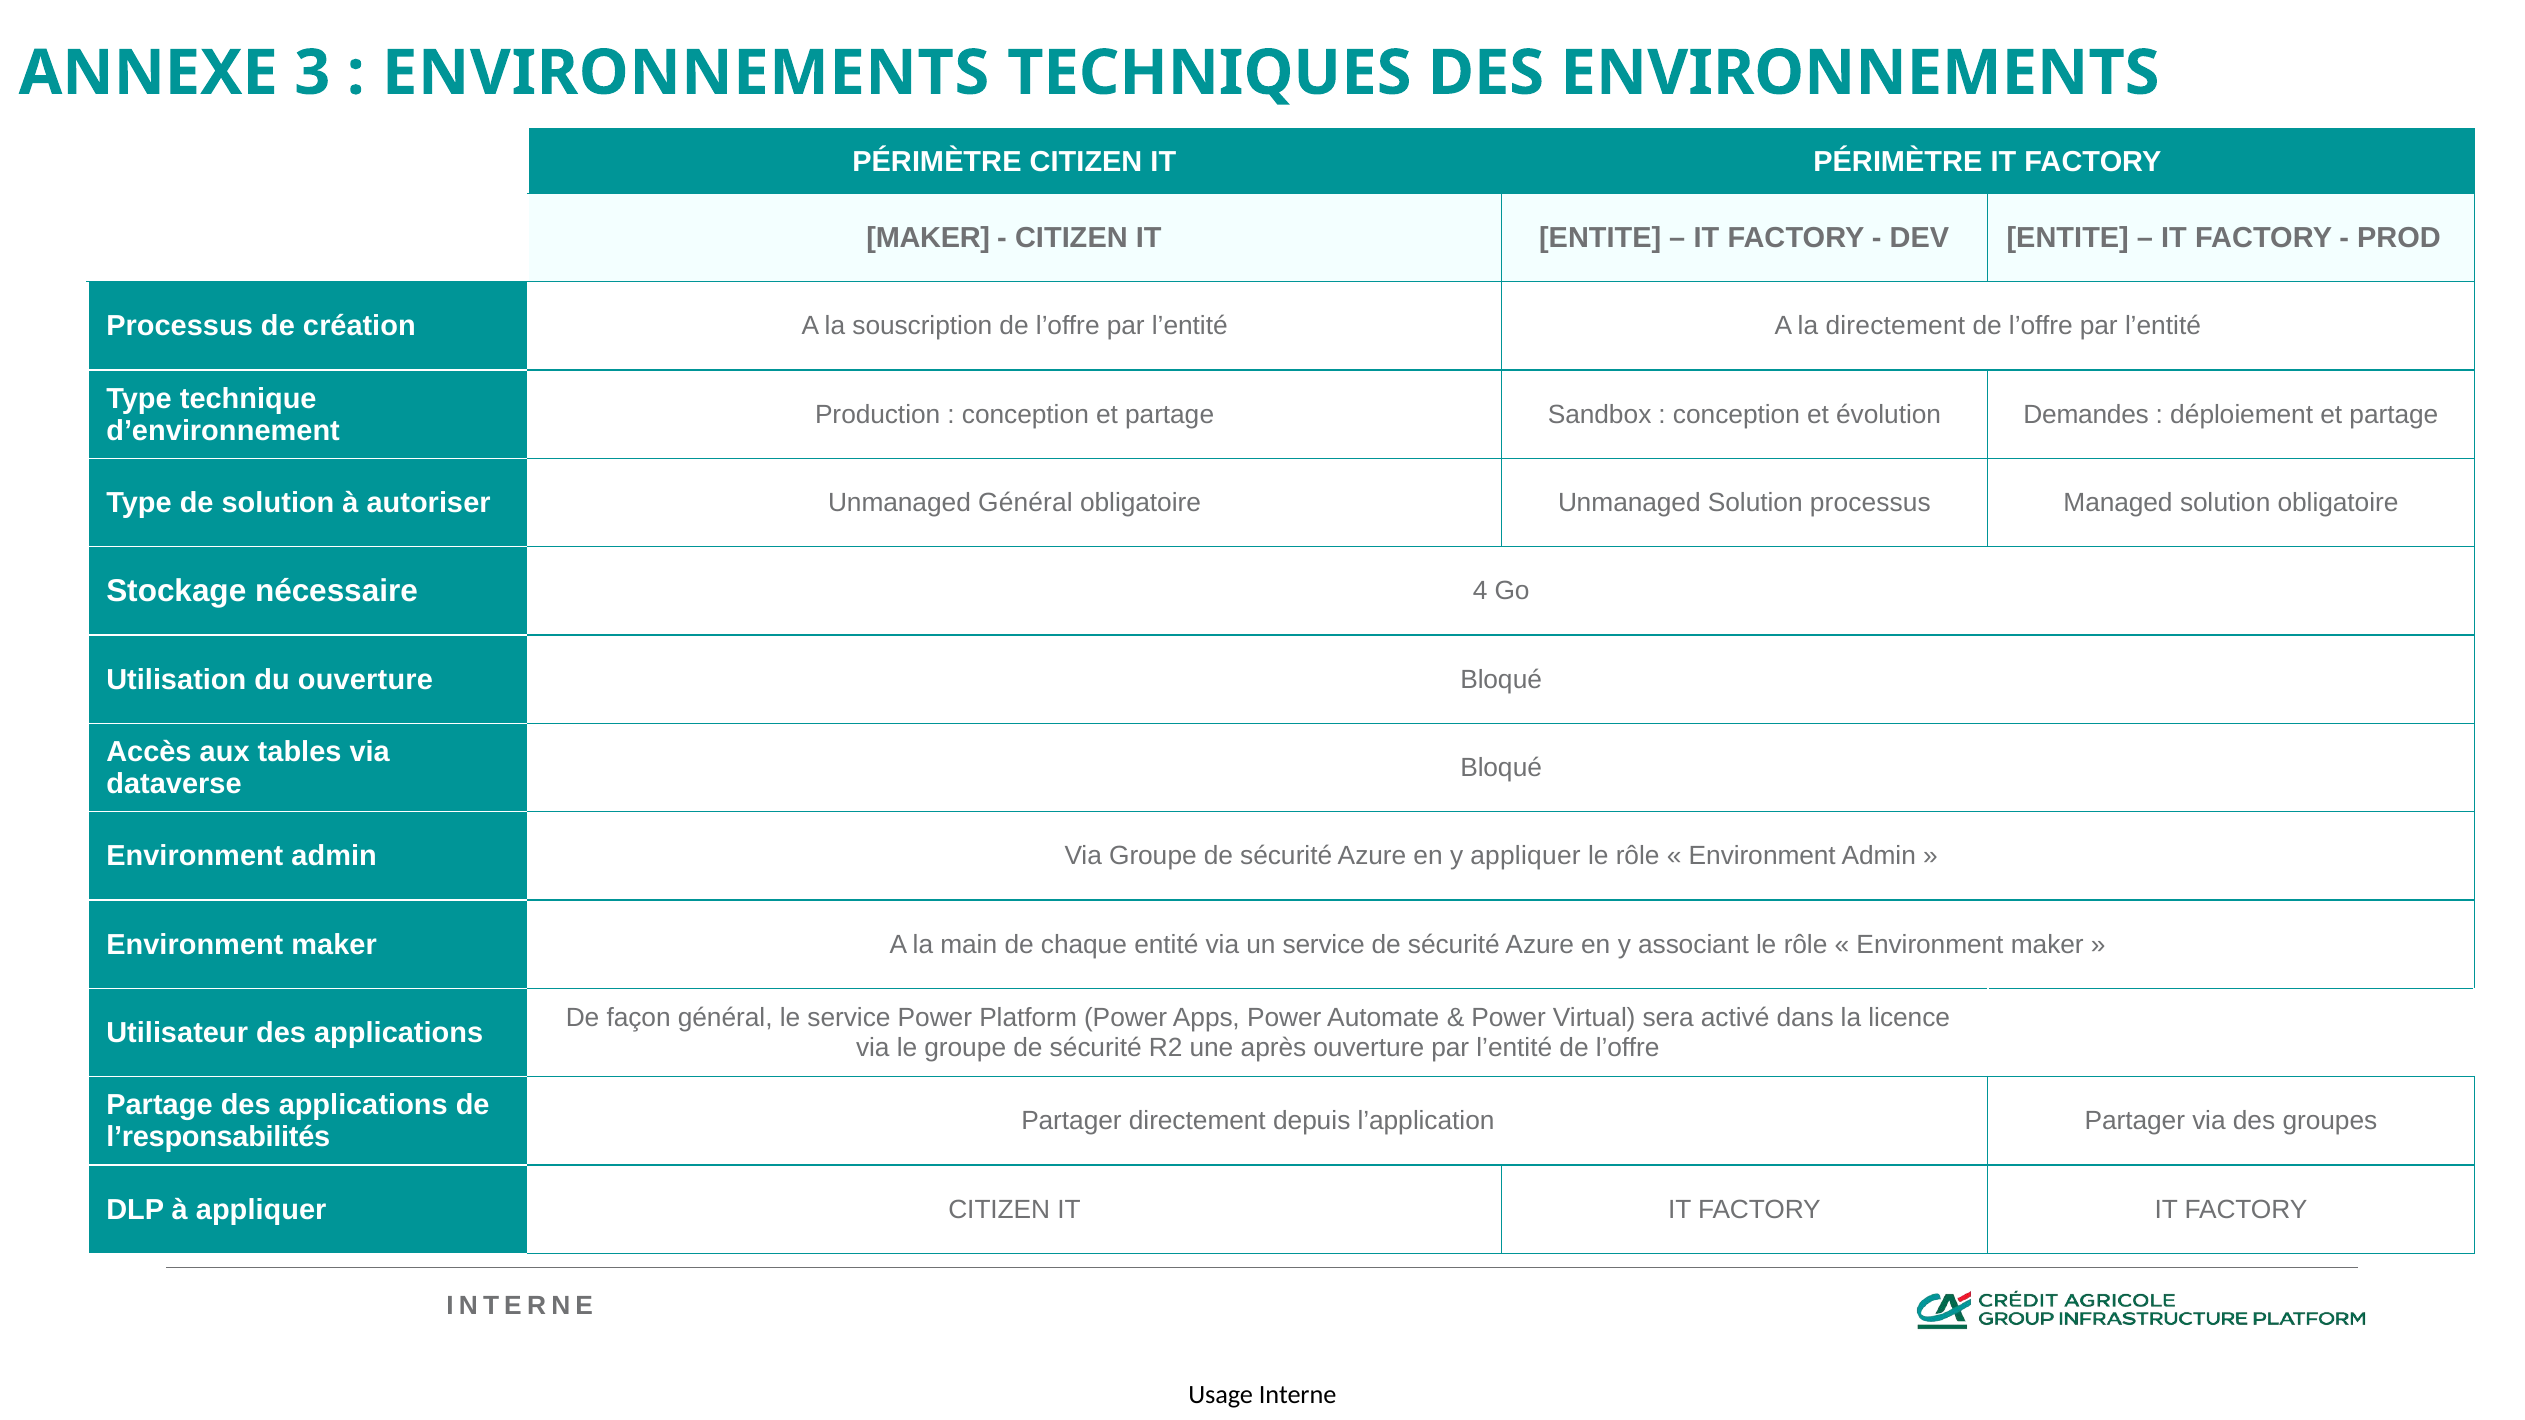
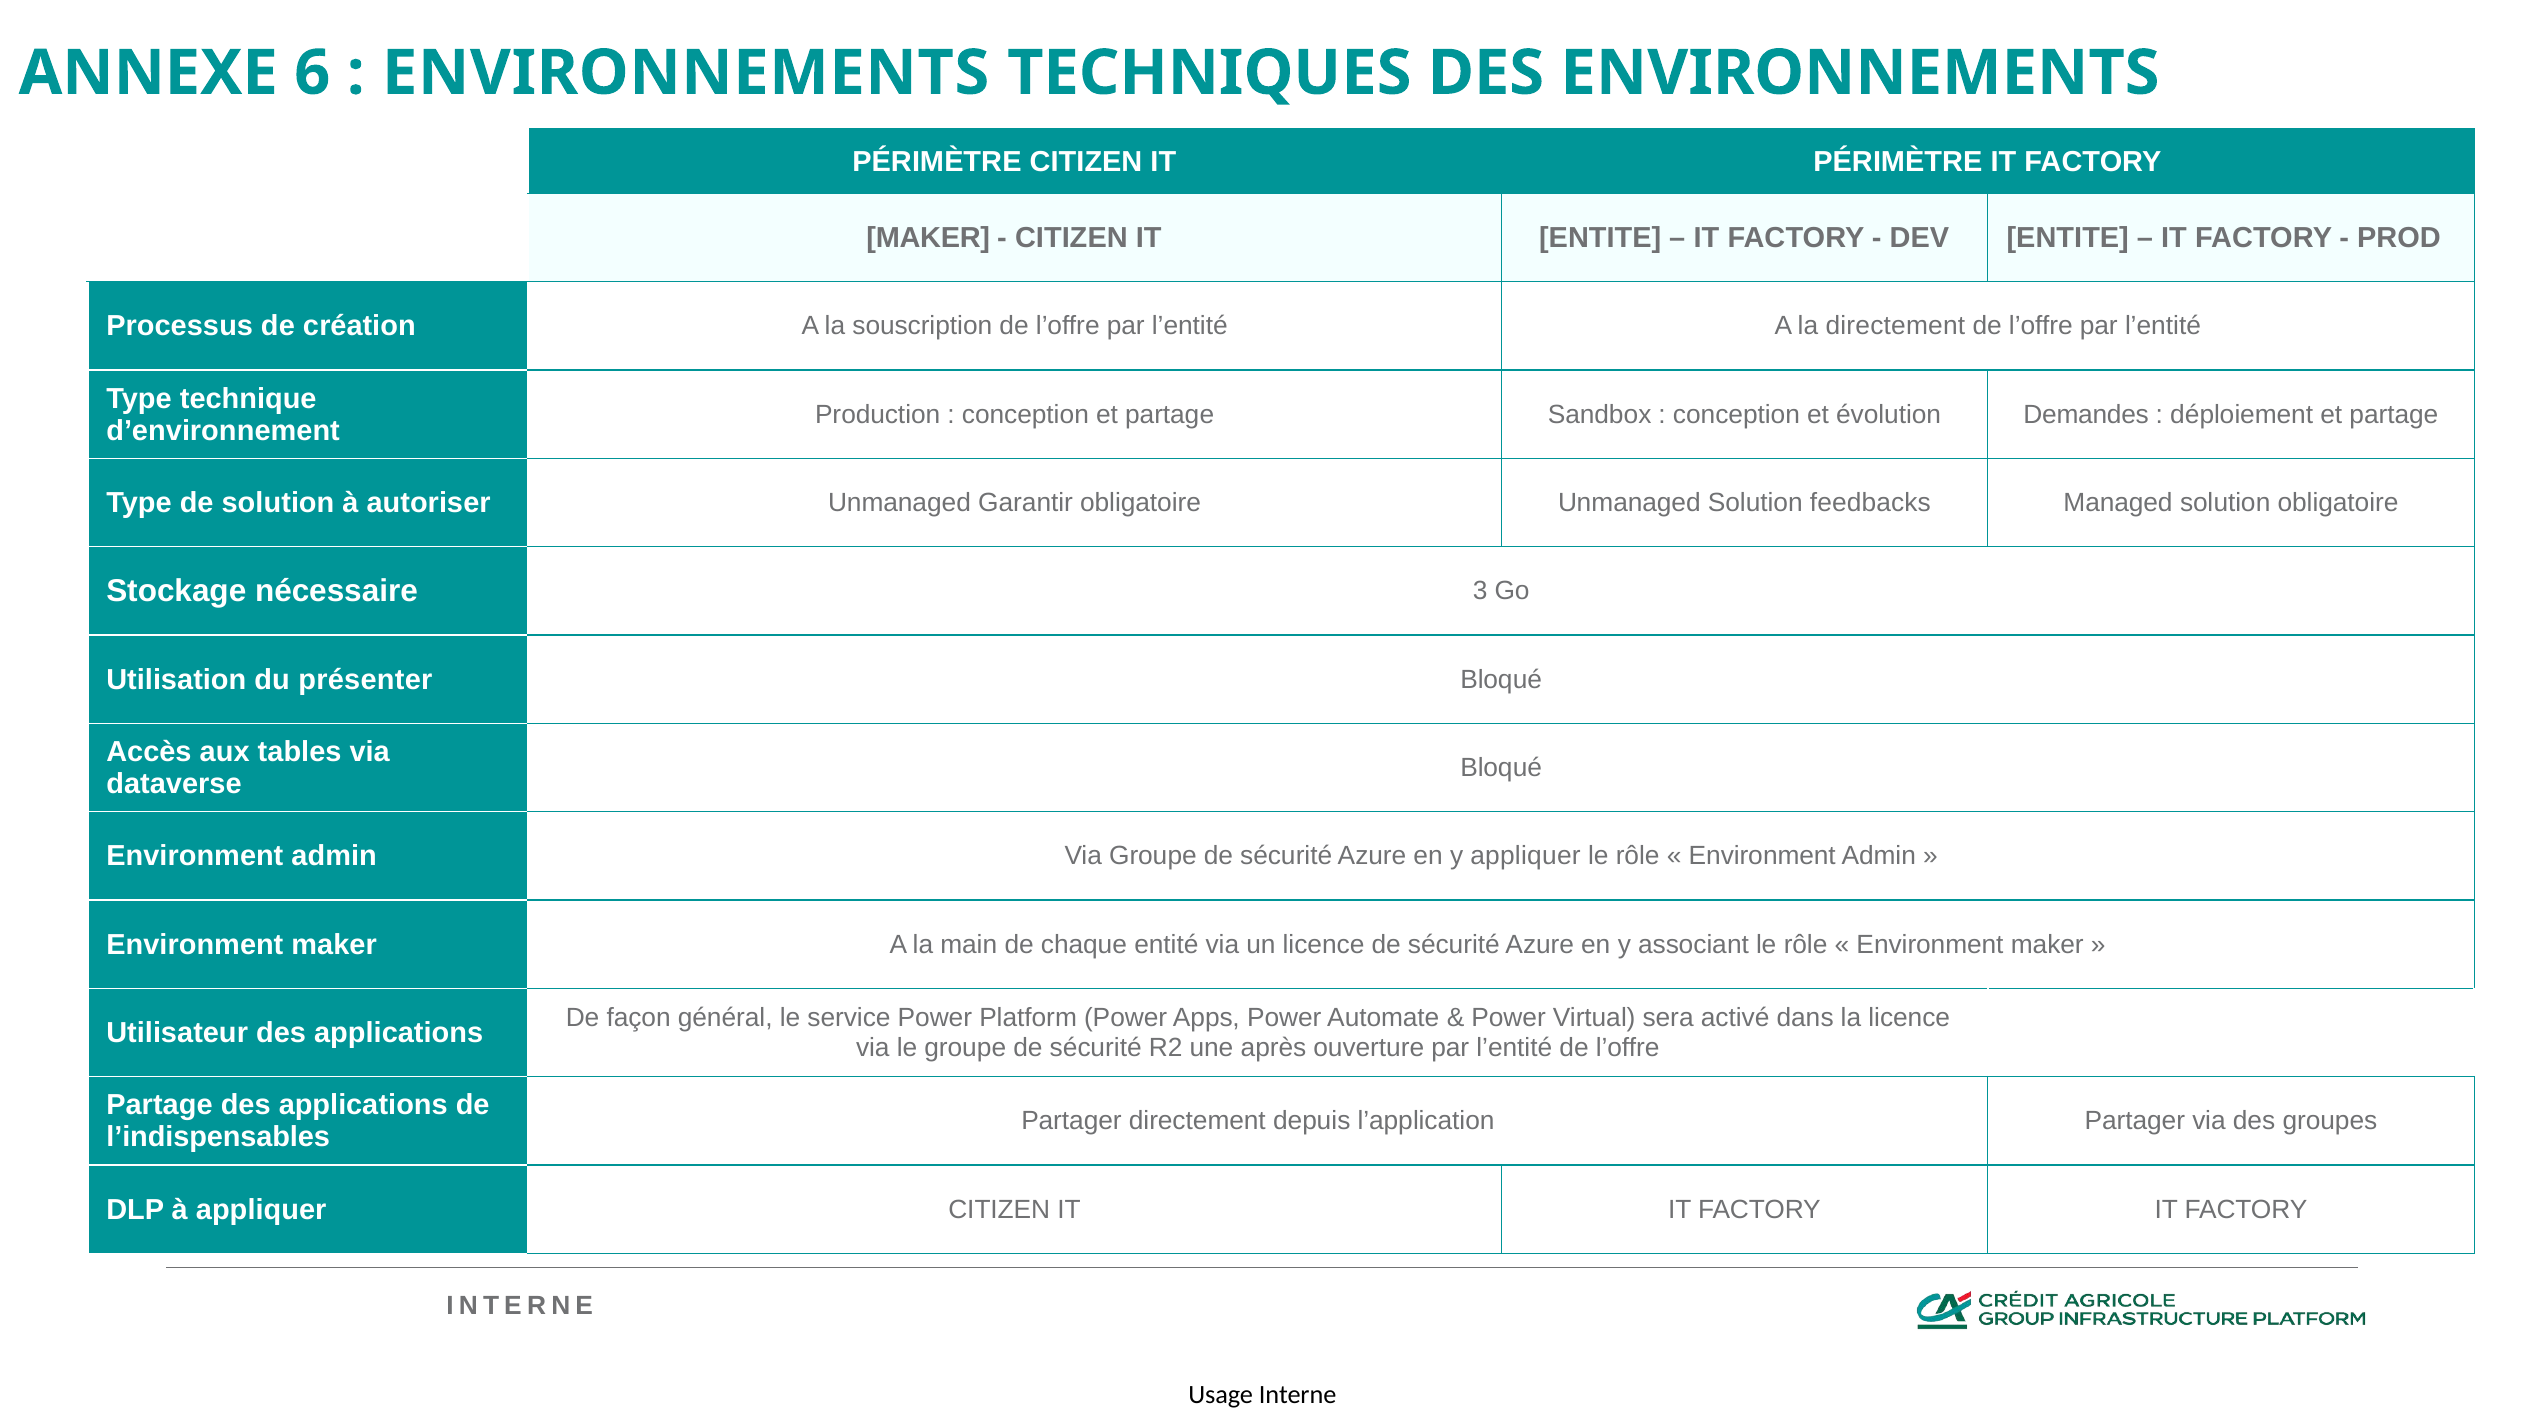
3: 3 -> 6 (312, 73)
Unmanaged Général: Général -> Garantir (1026, 503)
Solution processus: processus -> feedbacks (1870, 503)
4: 4 -> 3 (1480, 591)
du ouverture: ouverture -> présenter (365, 680)
un service: service -> licence (1324, 945)
l’responsabilités: l’responsabilités -> l’indispensables (218, 1138)
